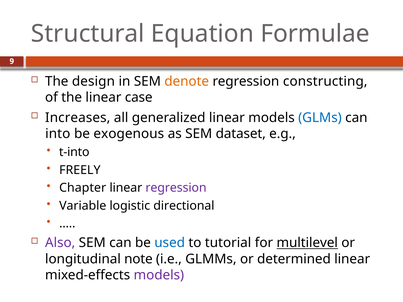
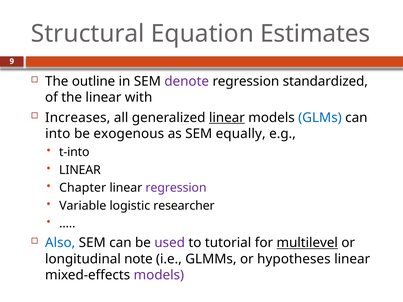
Formulae: Formulae -> Estimates (315, 34)
design: design -> outline (94, 82)
denote colour: orange -> purple (187, 82)
constructing: constructing -> standardized (325, 82)
case: case -> with (139, 98)
linear underline: none -> present (227, 118)
dataset: dataset -> equally (241, 134)
FREELY: FREELY -> LINEAR (80, 170)
directional: directional -> researcher (184, 206)
Also colour: purple -> blue (60, 243)
used colour: blue -> purple (170, 243)
determined: determined -> hypotheses (294, 259)
